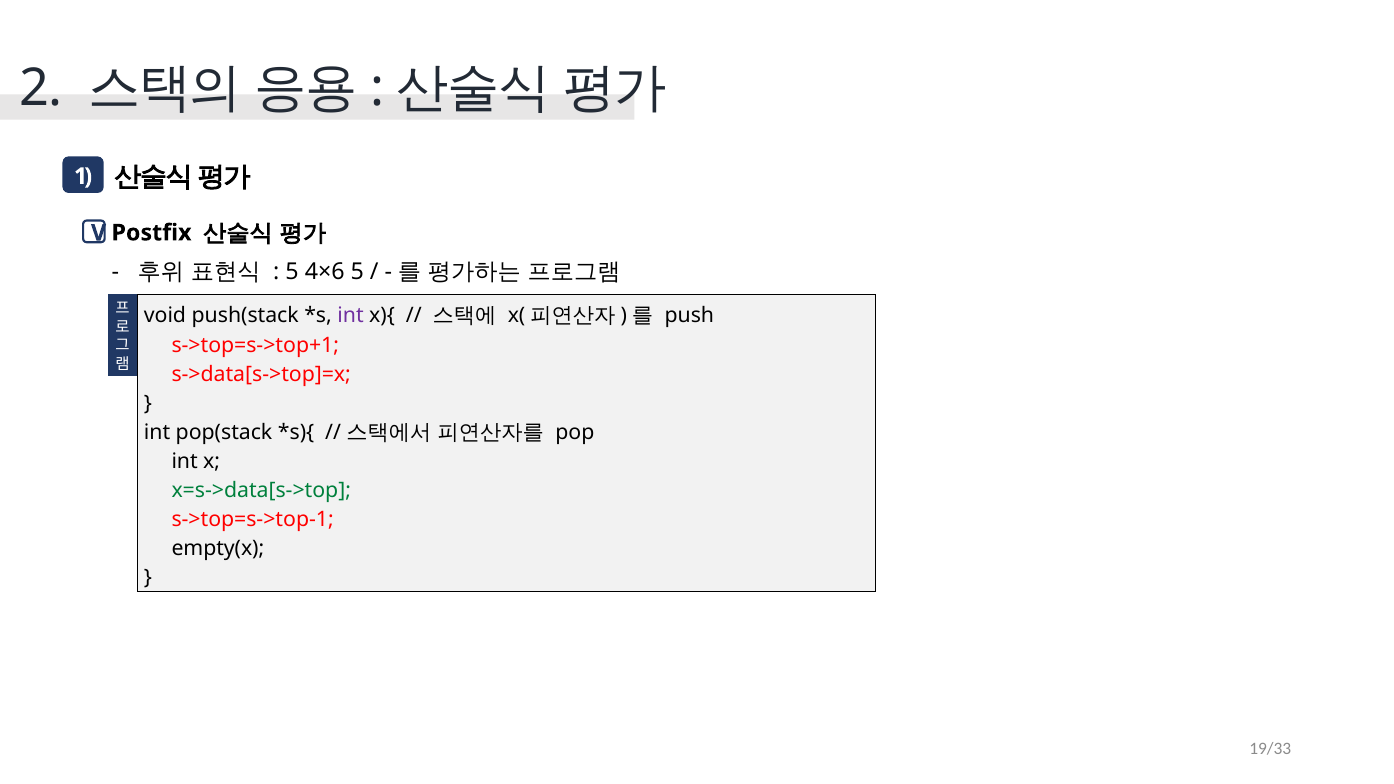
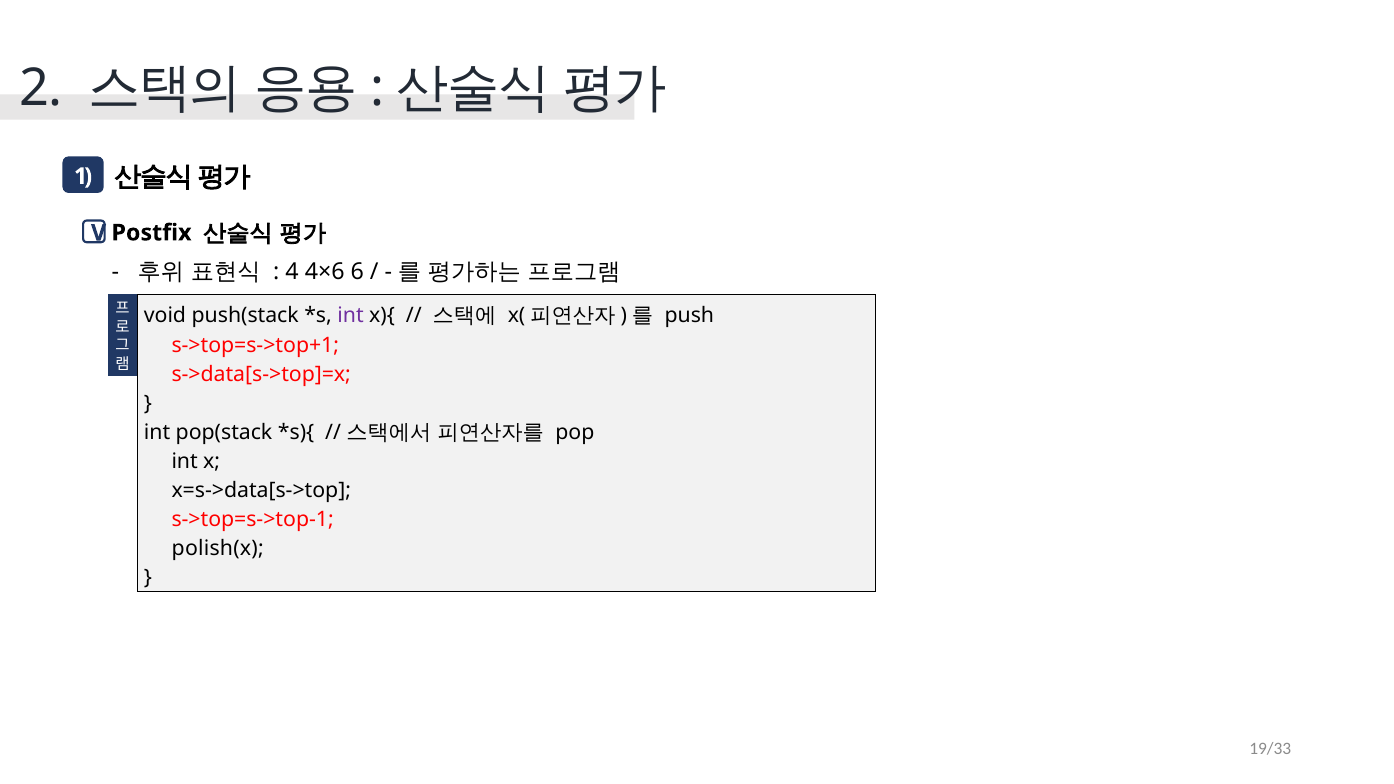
5: 5 -> 4 (292, 272)
4×6 5: 5 -> 6 (357, 272)
x=s->data[s->top colour: green -> black (261, 490)
empty(x: empty(x -> polish(x (218, 548)
